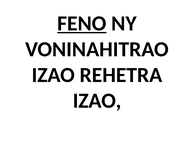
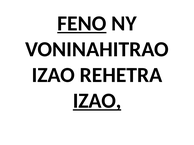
IZAO underline: none -> present (97, 101)
